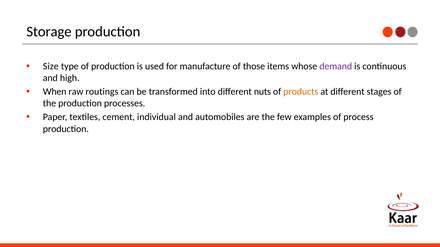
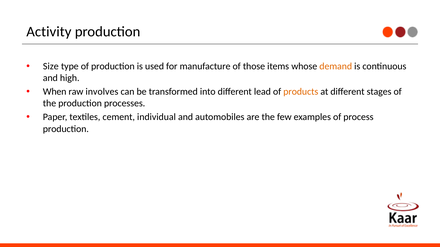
Storage: Storage -> Activity (49, 32)
demand colour: purple -> orange (336, 67)
routings: routings -> involves (102, 92)
nuts: nuts -> lead (262, 92)
